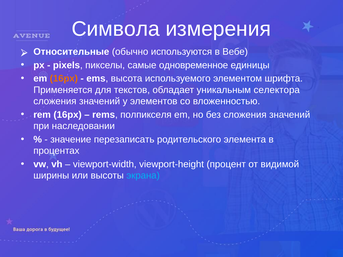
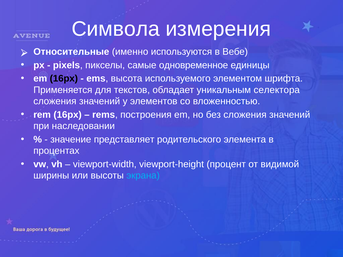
обычно: обычно -> именно (130, 52)
16px colour: orange -> black (64, 79)
полпикселя: полпикселя -> построения (146, 115)
перезаписать: перезаписать -> представляет (124, 140)
